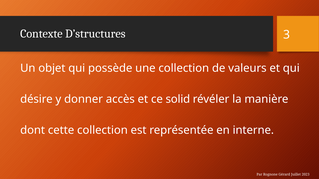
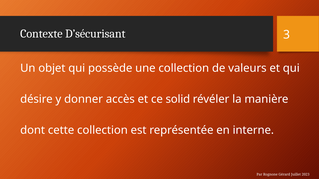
D’structures: D’structures -> D’sécurisant (95, 34)
